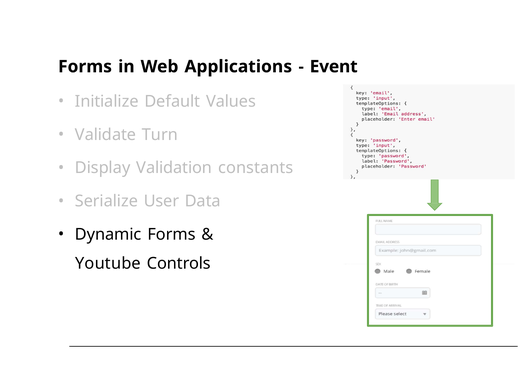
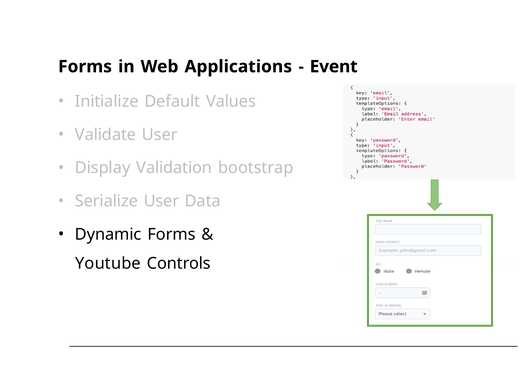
Validate Turn: Turn -> User (160, 135)
constants: constants -> bootstrap (256, 168)
